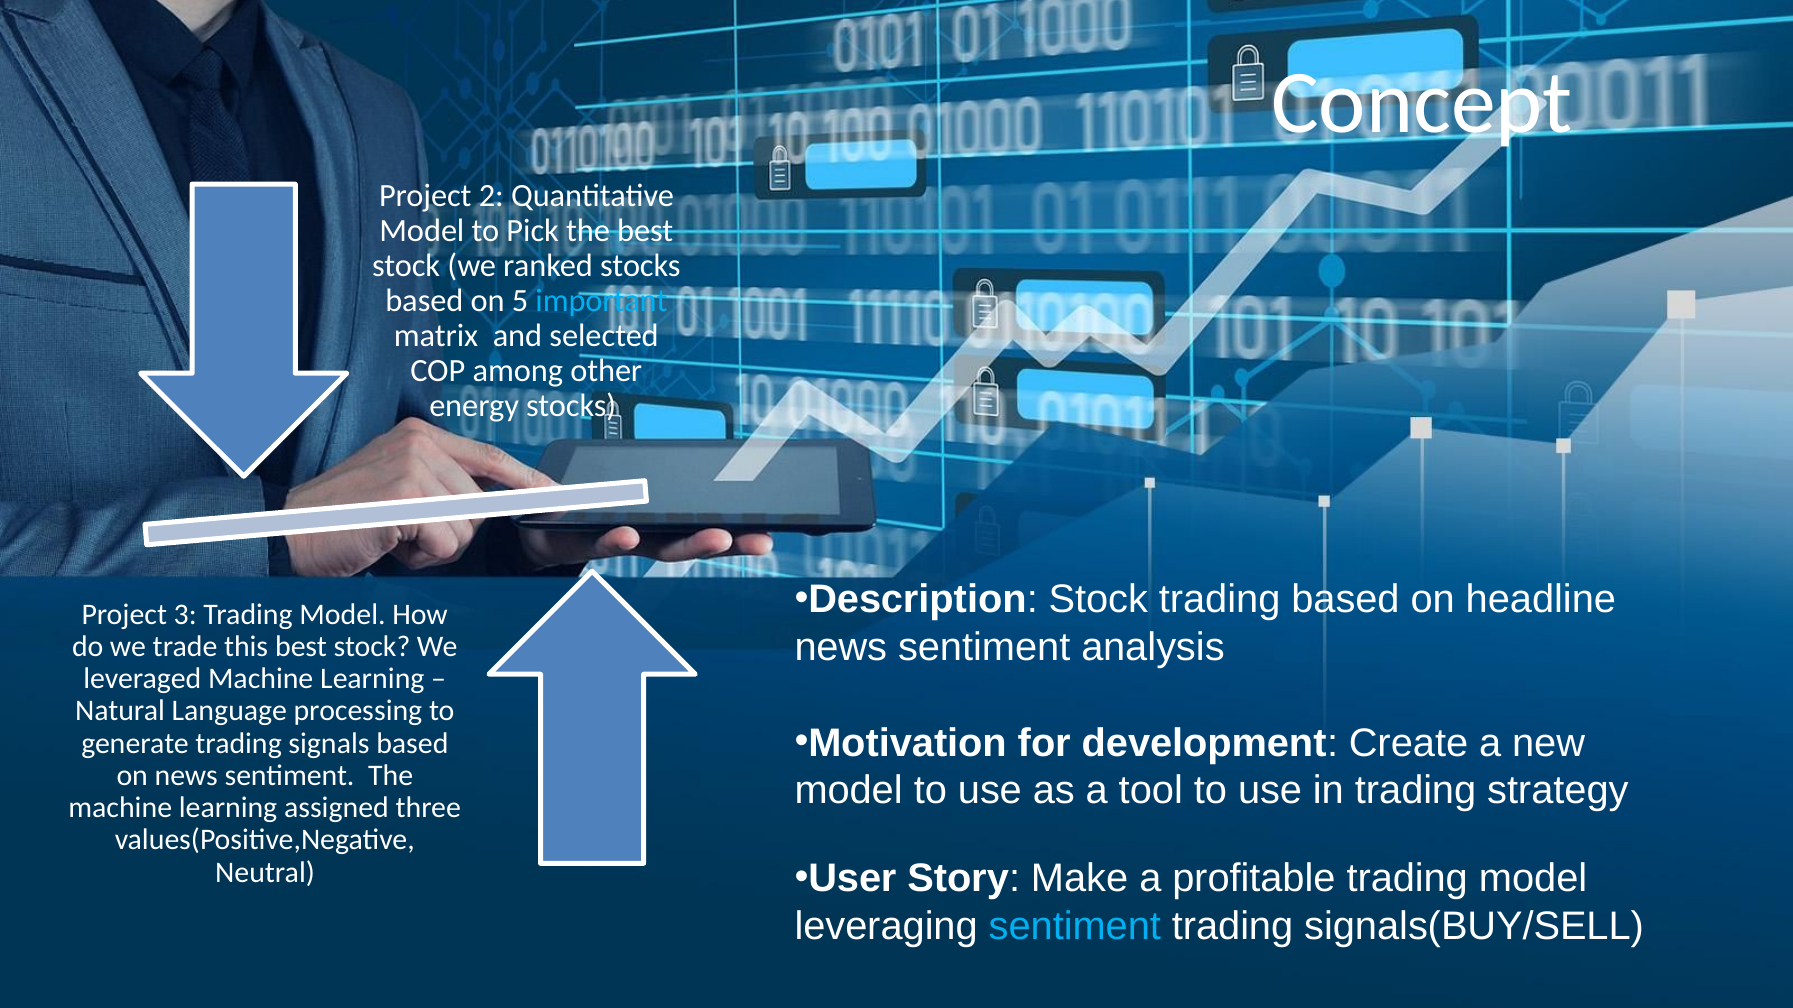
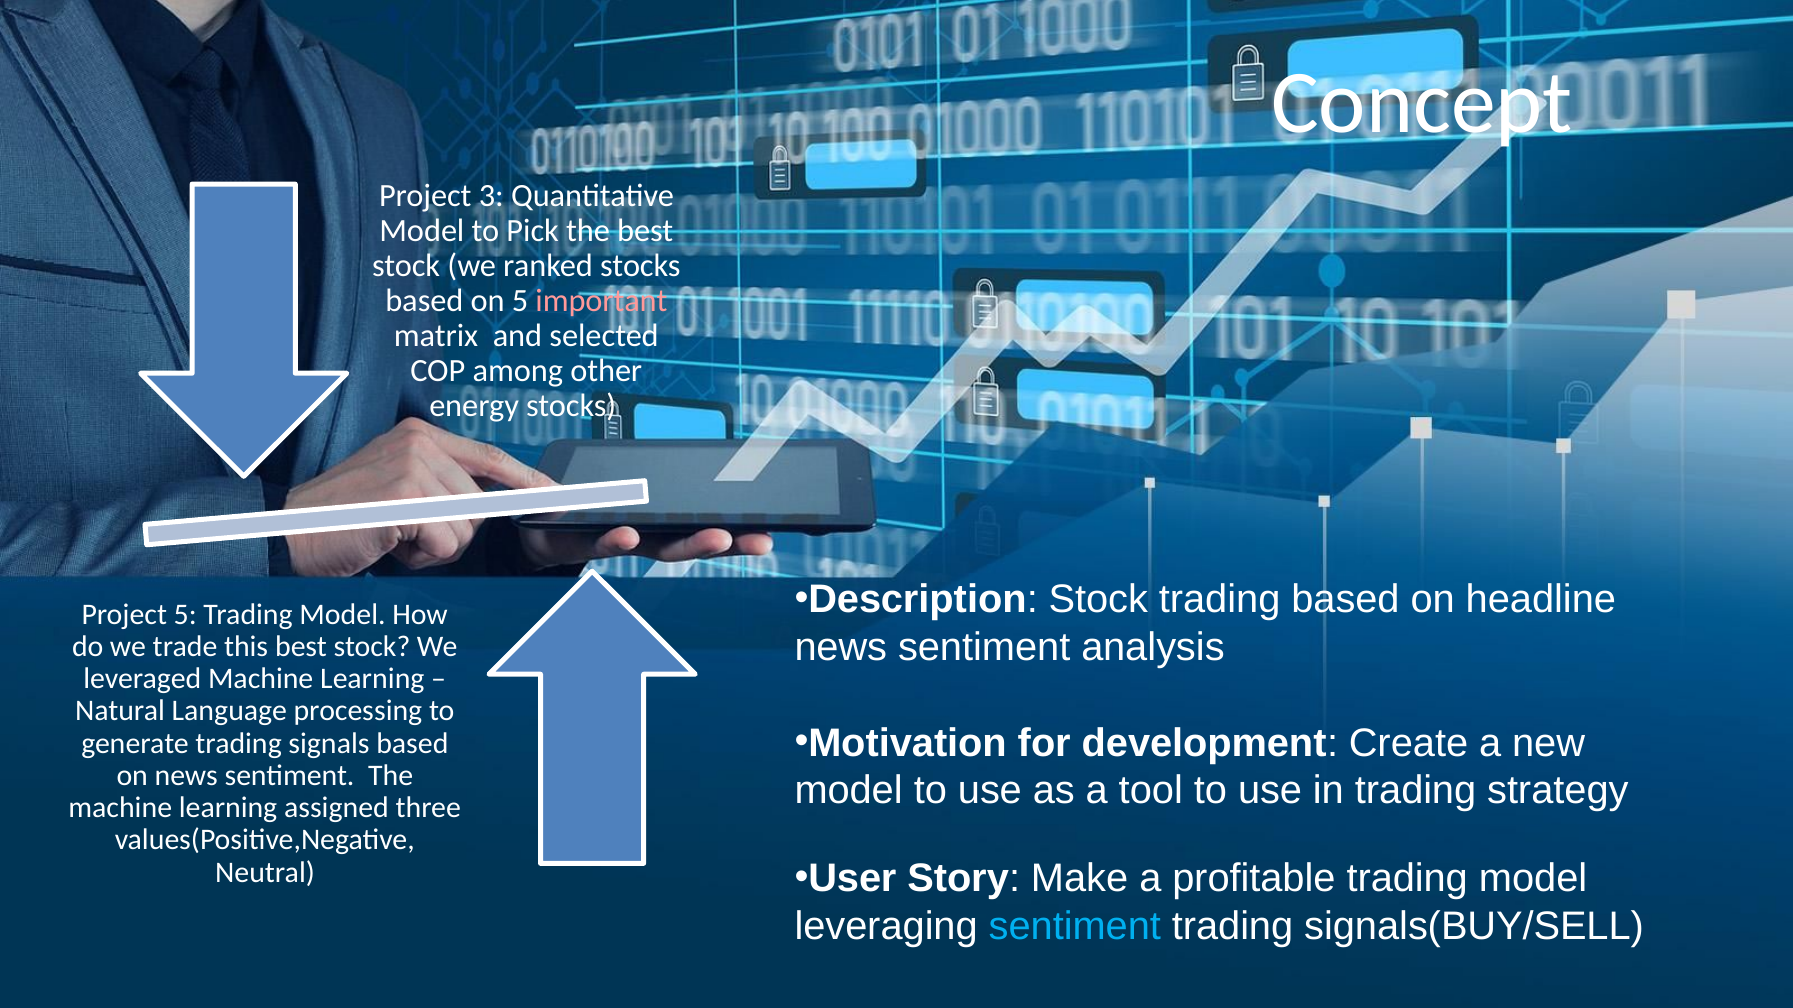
2: 2 -> 3 (491, 196)
important colour: light blue -> pink (601, 301)
Project 3: 3 -> 5 (185, 615)
